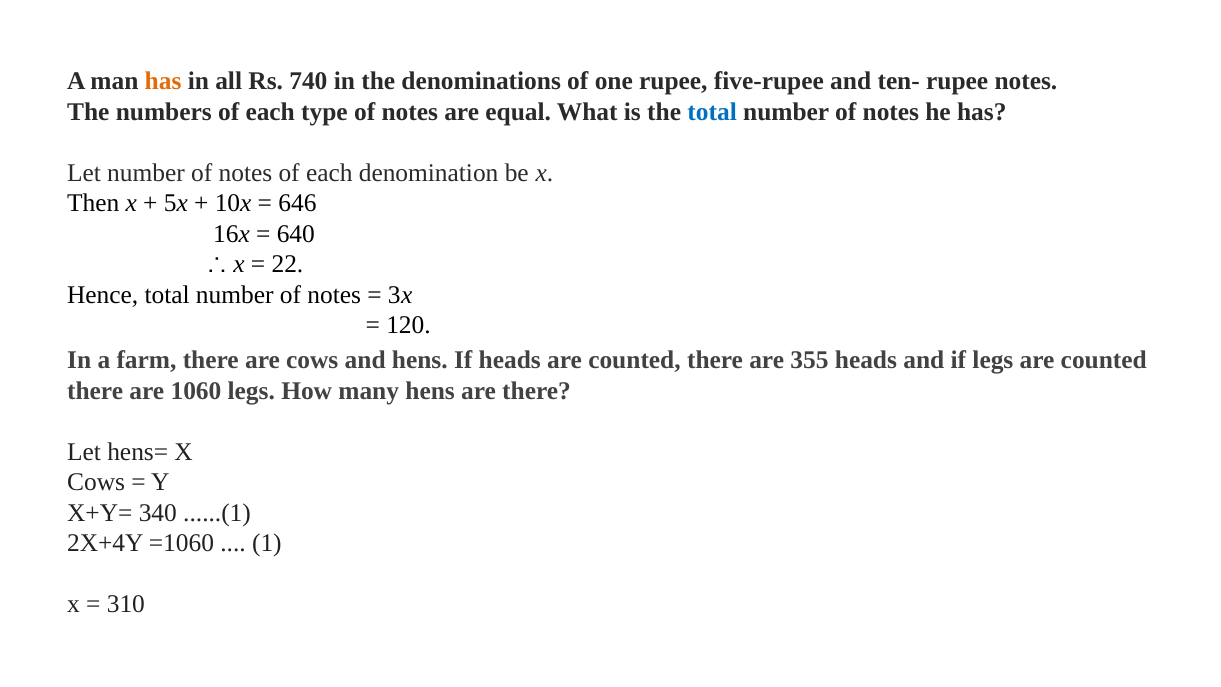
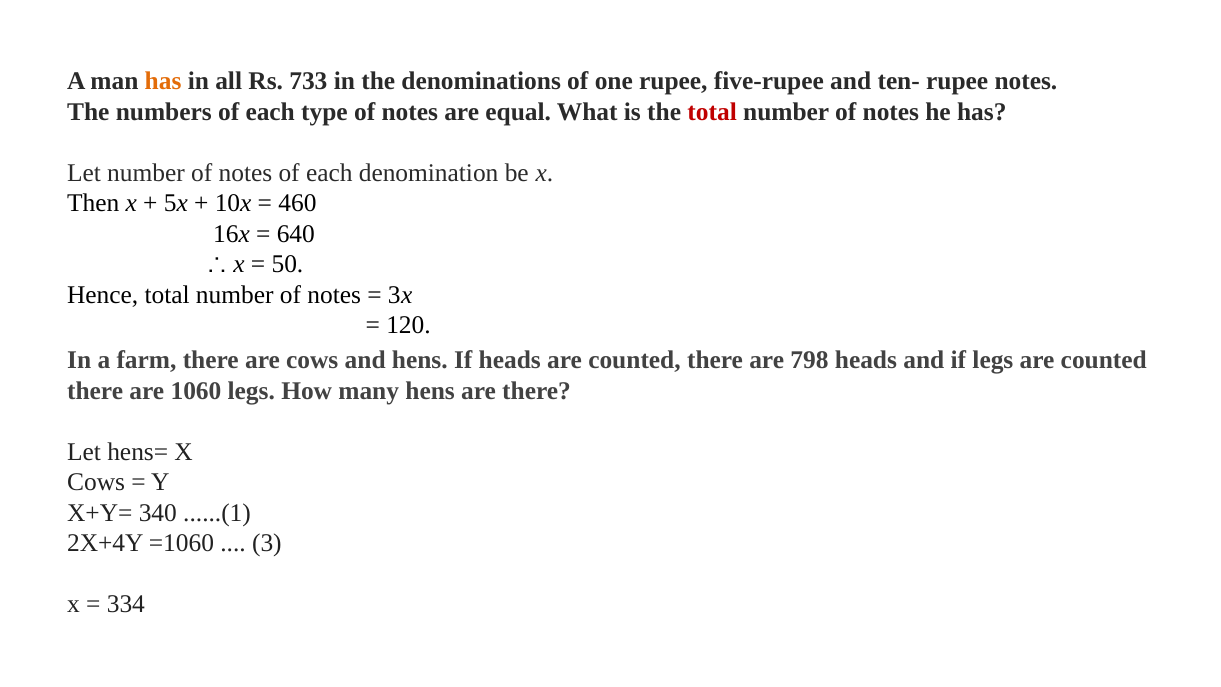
740: 740 -> 733 (308, 81)
total colour: blue -> red (712, 112)
646: 646 -> 460 (297, 203)
22: 22 -> 50 (287, 264)
355: 355 -> 798 (809, 360)
1: 1 -> 3 (267, 543)
310: 310 -> 334 (126, 604)
